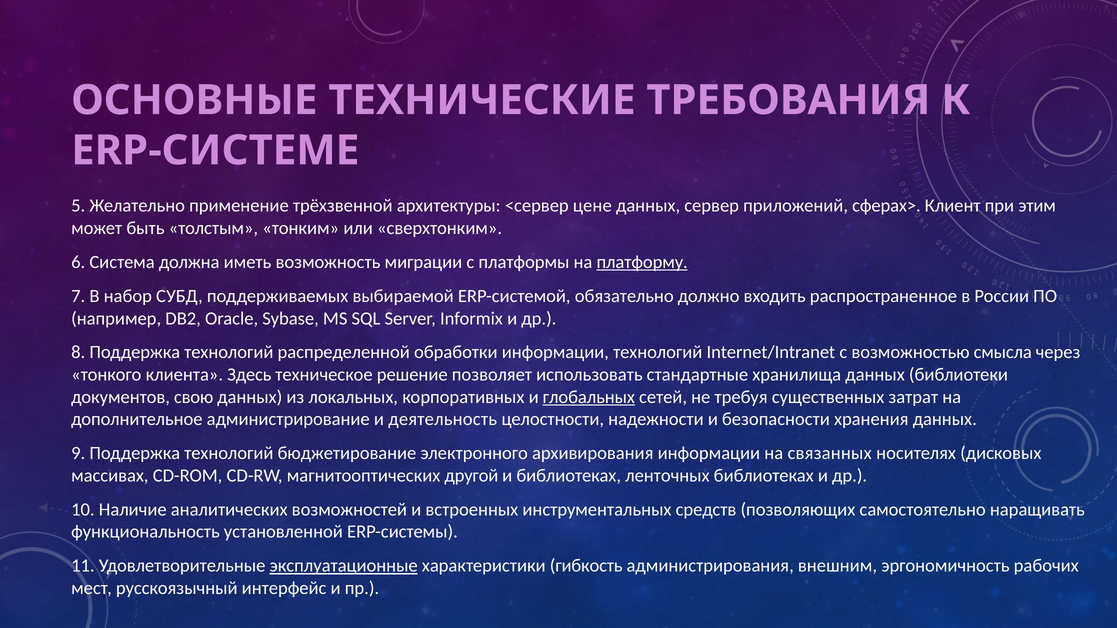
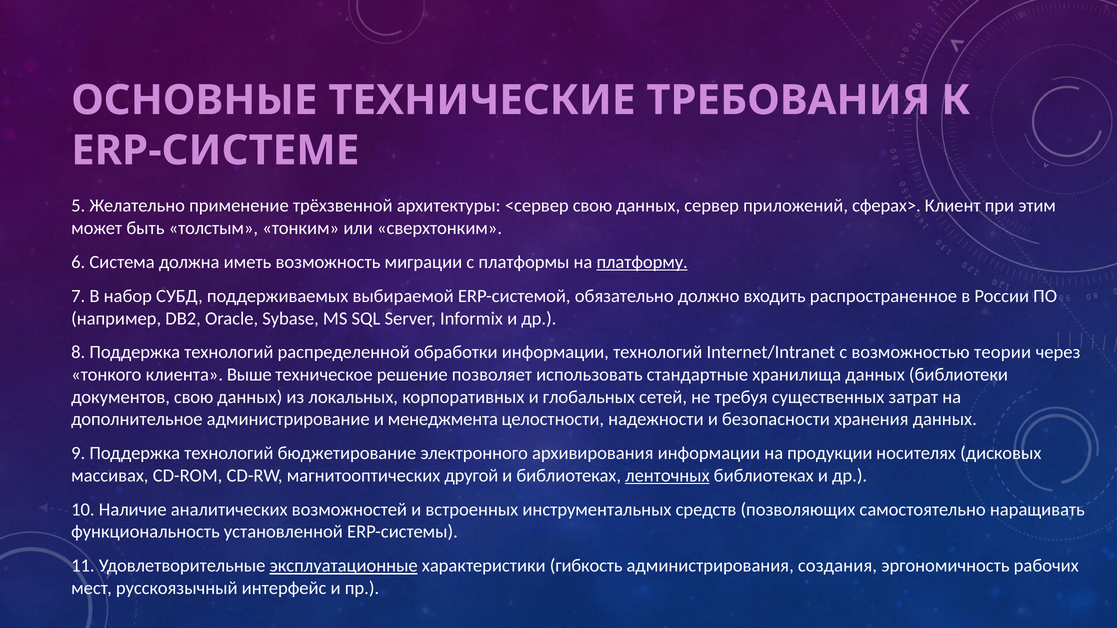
<сервер цене: цене -> свою (593, 206)
смысла: смысла -> теории (1003, 353)
Здесь: Здесь -> Выше (249, 375)
глобальных underline: present -> none (589, 397)
деятельность: деятельность -> менеджмента (443, 419)
связанных: связанных -> продукции (830, 453)
ленточных underline: none -> present (667, 476)
внешним: внешним -> создания (837, 566)
